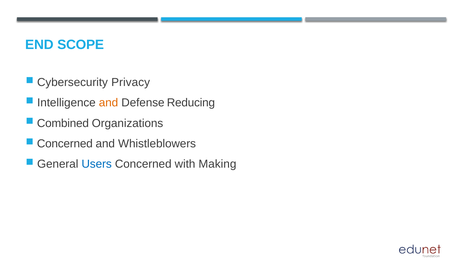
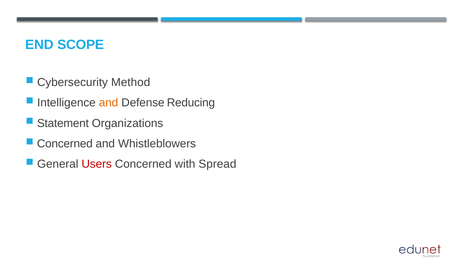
Privacy: Privacy -> Method (131, 82)
Combined: Combined -> Statement (63, 123)
Users colour: blue -> red (97, 164)
Making: Making -> Spread (217, 164)
